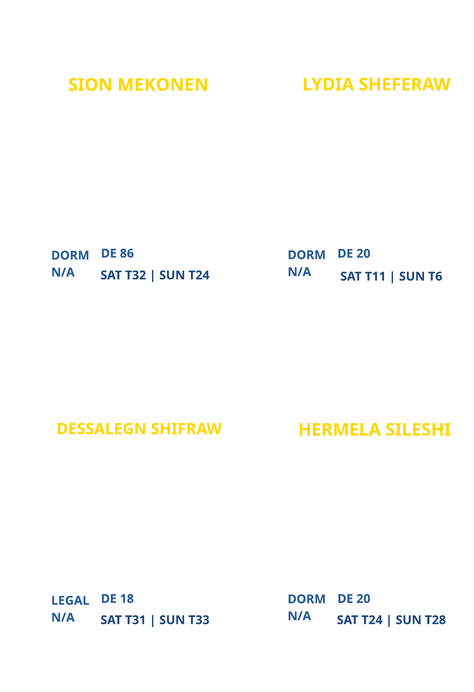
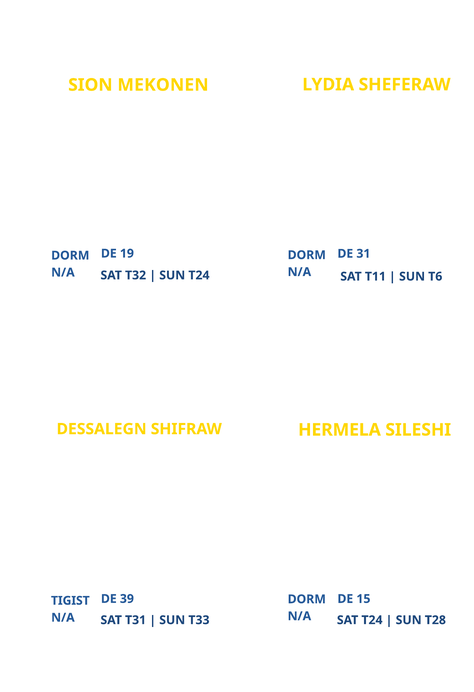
86: 86 -> 19 (127, 254)
20: 20 -> 31 (363, 254)
18: 18 -> 39 (127, 599)
20: 20 -> 15 (363, 599)
LEGAL: LEGAL -> TIGIST (70, 601)
